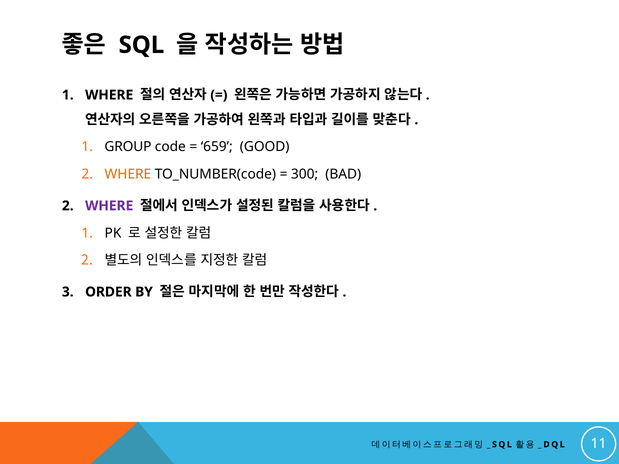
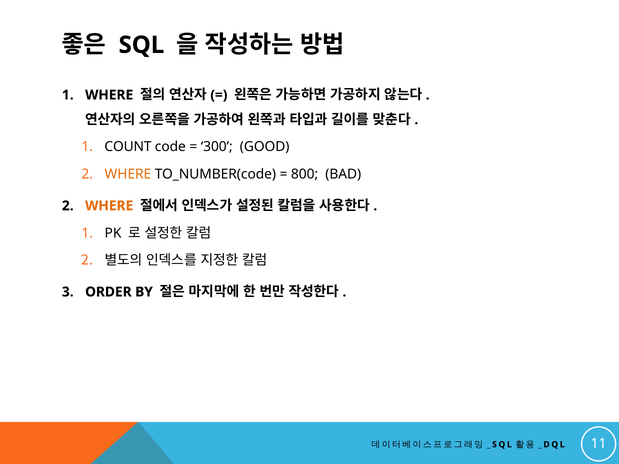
GROUP: GROUP -> COUNT (128, 147)
659: 659 -> 300 (217, 147)
300: 300 -> 800 (305, 174)
WHERE colour: purple -> orange (109, 206)
